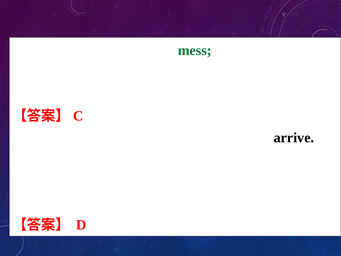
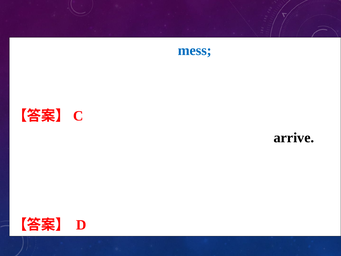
mess colour: green -> blue (195, 50)
